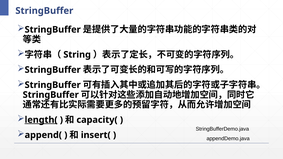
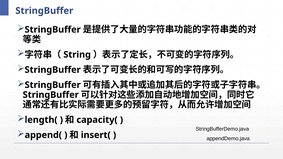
length( underline: present -> none (41, 120)
